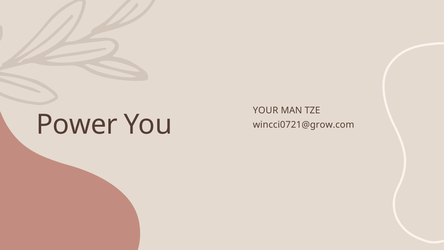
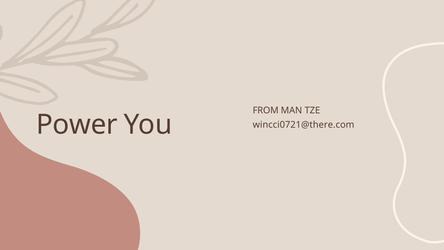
YOUR: YOUR -> FROM (266, 110)
wincci0721@grow.com: wincci0721@grow.com -> wincci0721@there.com (304, 125)
